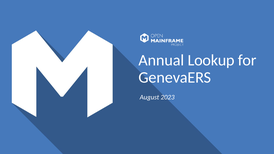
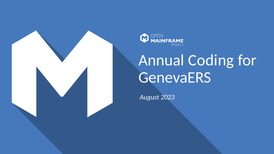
Lookup: Lookup -> Coding (211, 60)
